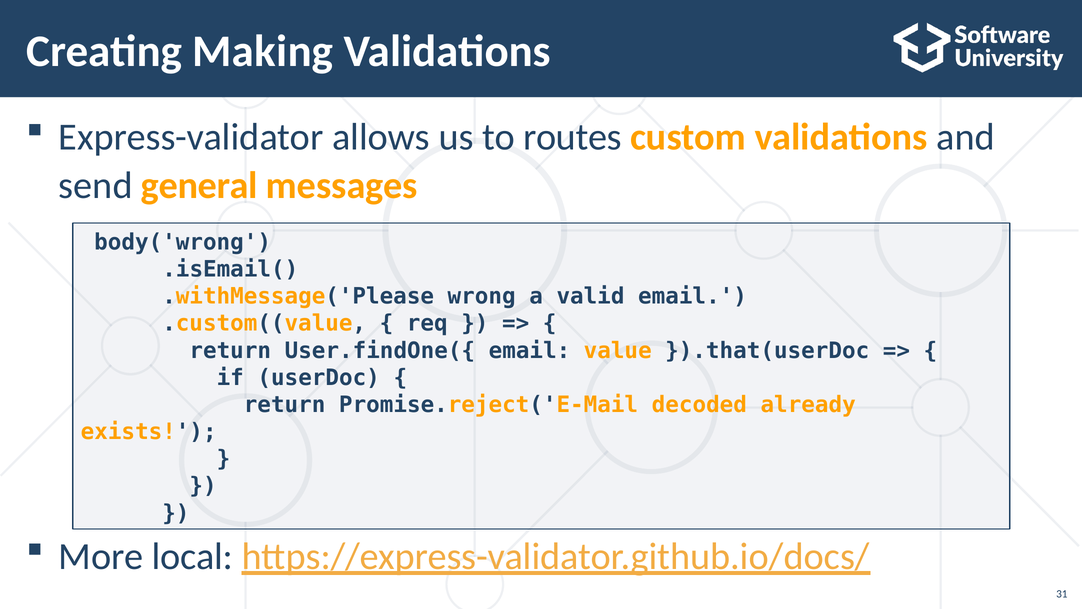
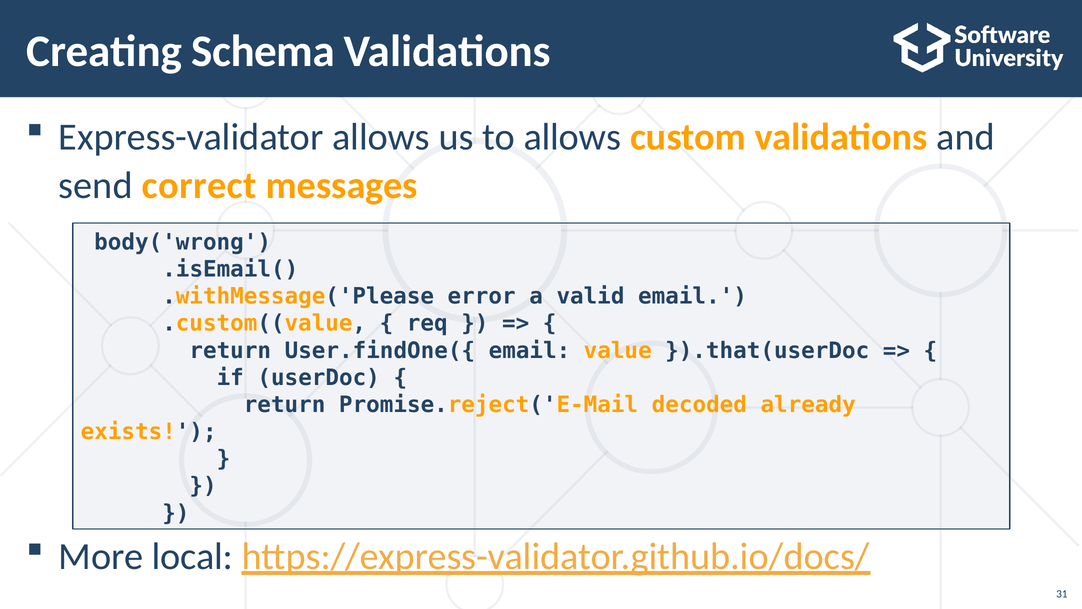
Making: Making -> Schema (263, 51)
to routes: routes -> allows (572, 137)
general: general -> correct (199, 185)
wrong: wrong -> error (482, 296)
